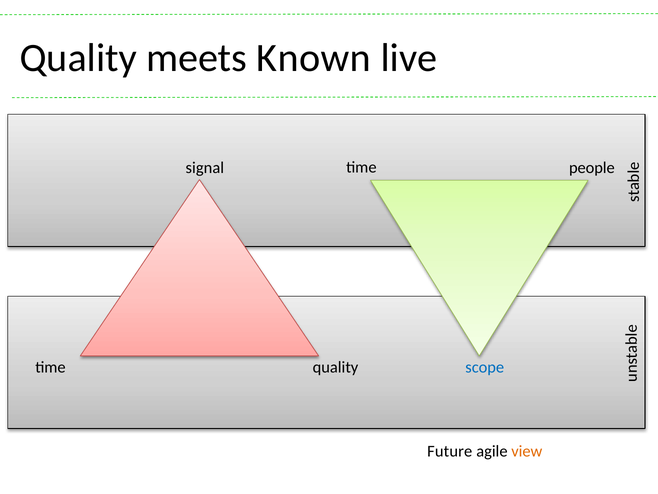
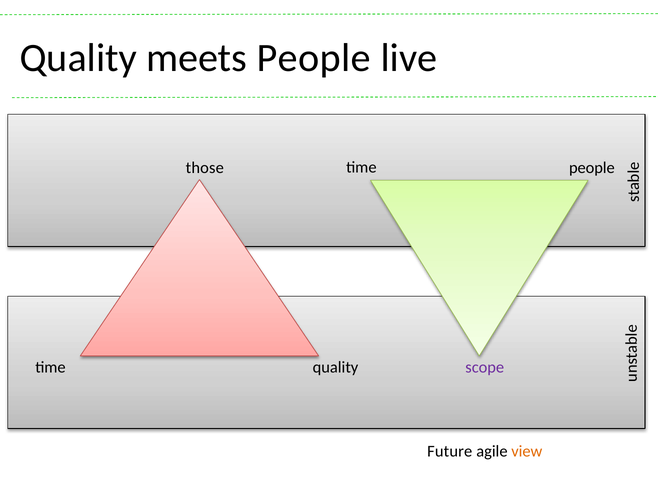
meets Known: Known -> People (314, 58)
signal: signal -> those (205, 168)
scope colour: blue -> purple (485, 367)
